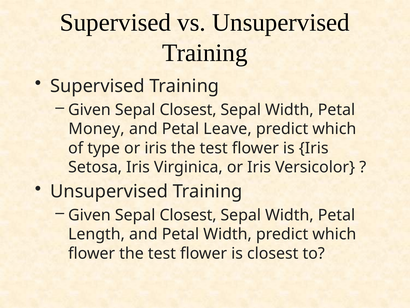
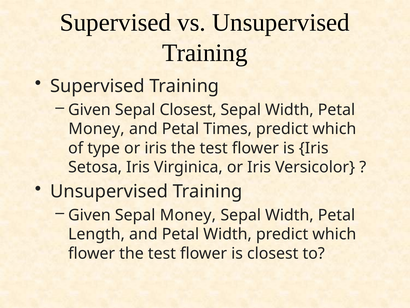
Leave: Leave -> Times (228, 129)
Closest: Closest -> Money (188, 215)
